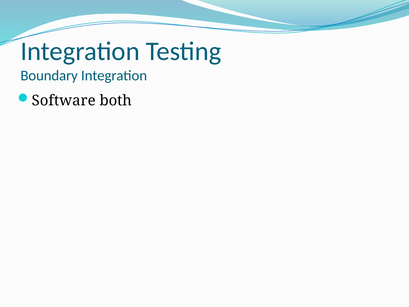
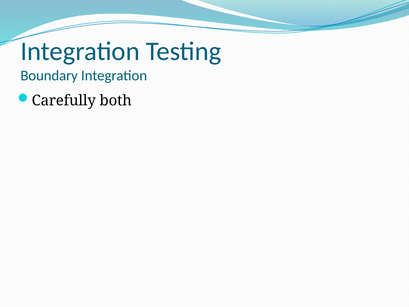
Software: Software -> Carefully (64, 101)
